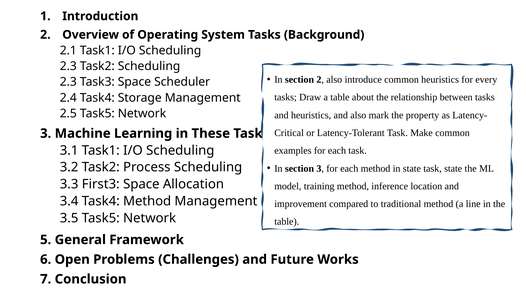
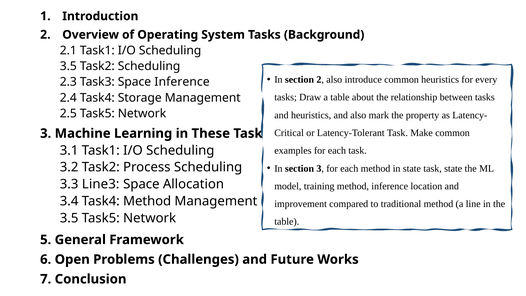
2.3: 2.3 -> 3.5 (68, 66)
Space Scheduler: Scheduler -> Inference (182, 82)
First3: First3 -> Line3 (101, 184)
